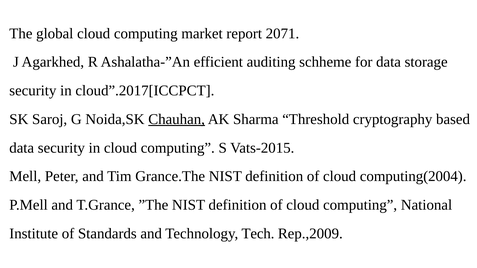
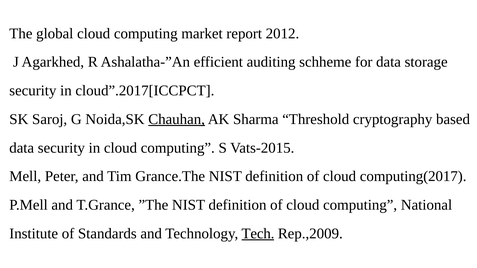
2071: 2071 -> 2012 (282, 33)
computing(2004: computing(2004 -> computing(2017 (413, 177)
Tech underline: none -> present (258, 234)
